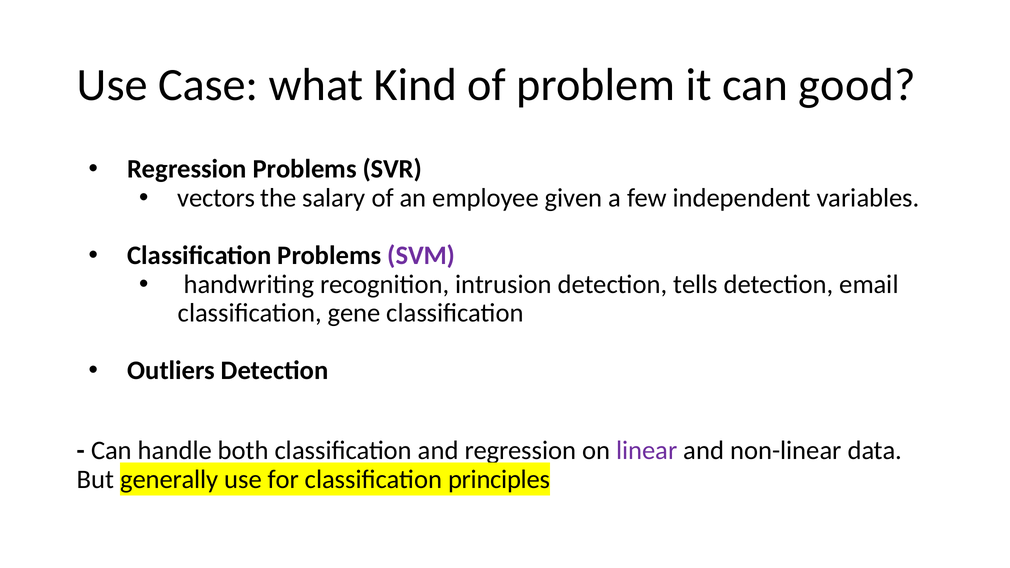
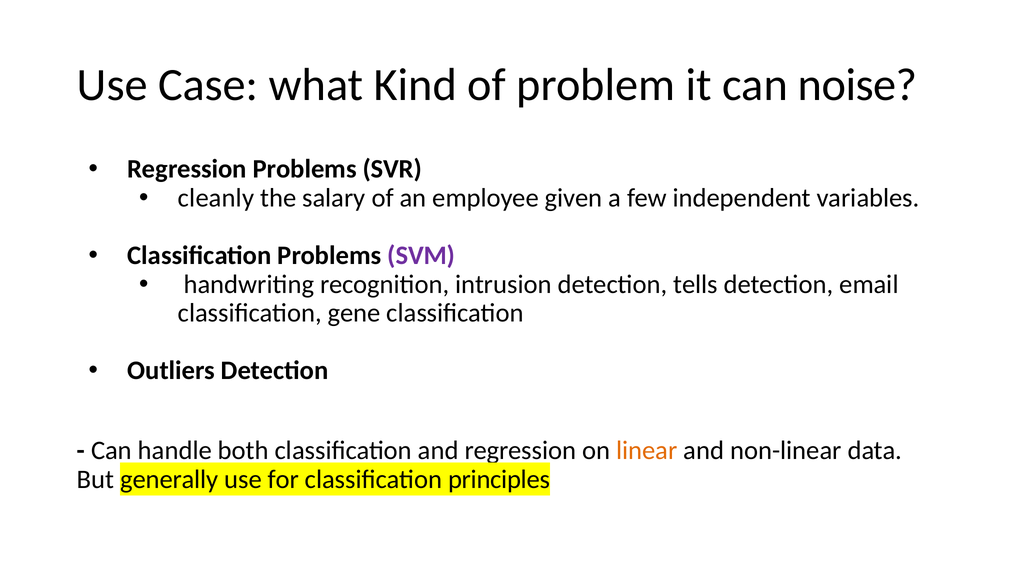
good: good -> noise (858, 85)
vectors: vectors -> cleanly (216, 198)
linear colour: purple -> orange (647, 451)
